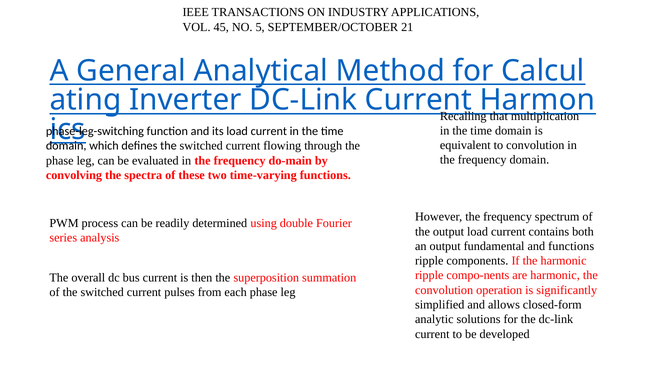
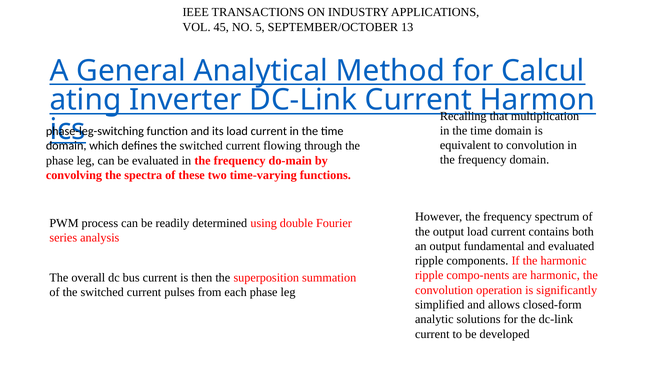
21: 21 -> 13 (407, 27)
and functions: functions -> evaluated (571, 246)
